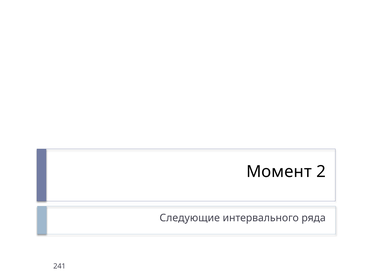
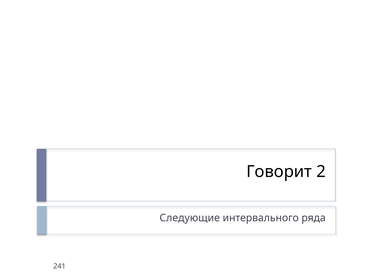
Момент: Момент -> Говорит (279, 171)
